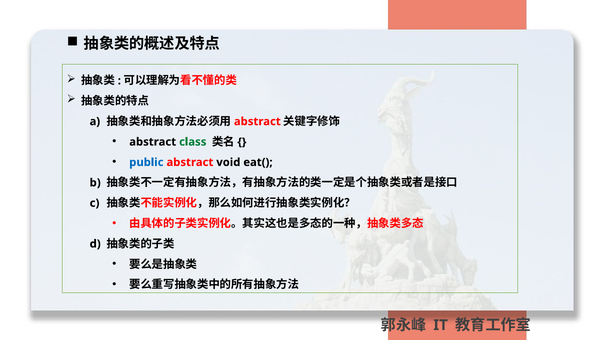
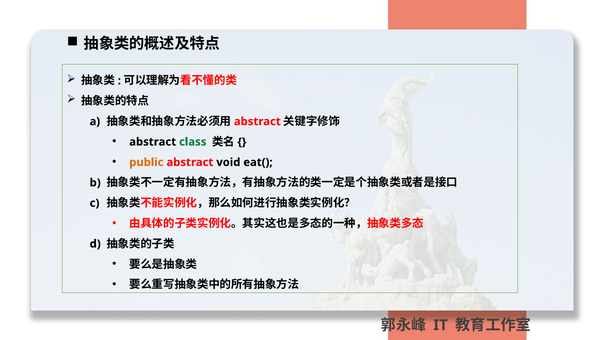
public colour: blue -> orange (146, 162)
